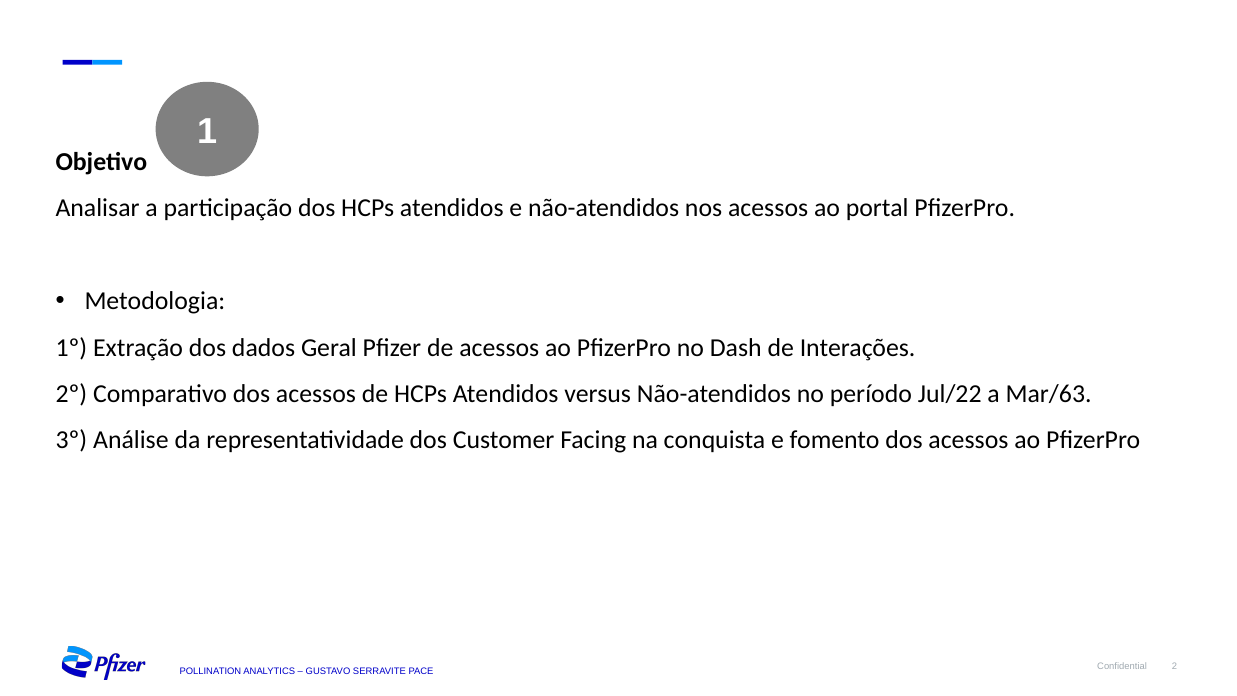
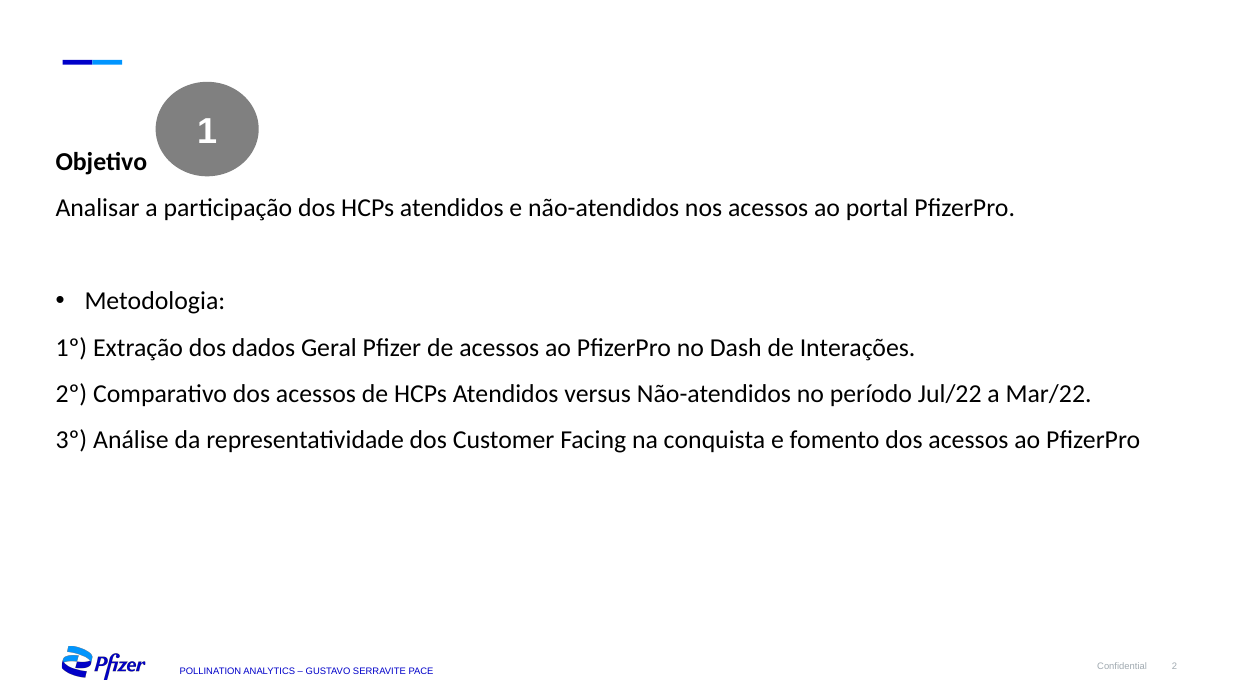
Mar/63: Mar/63 -> Mar/22 (1049, 394)
